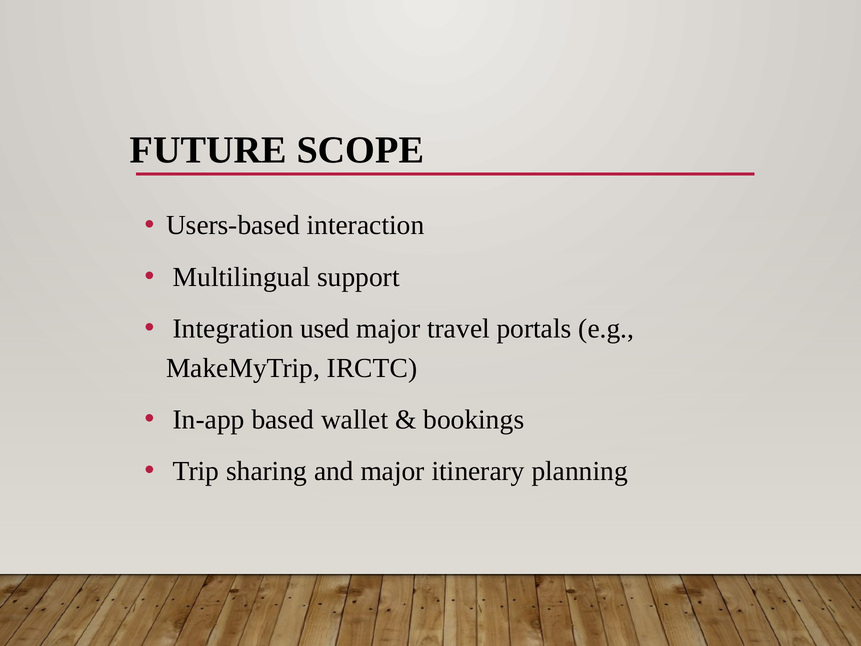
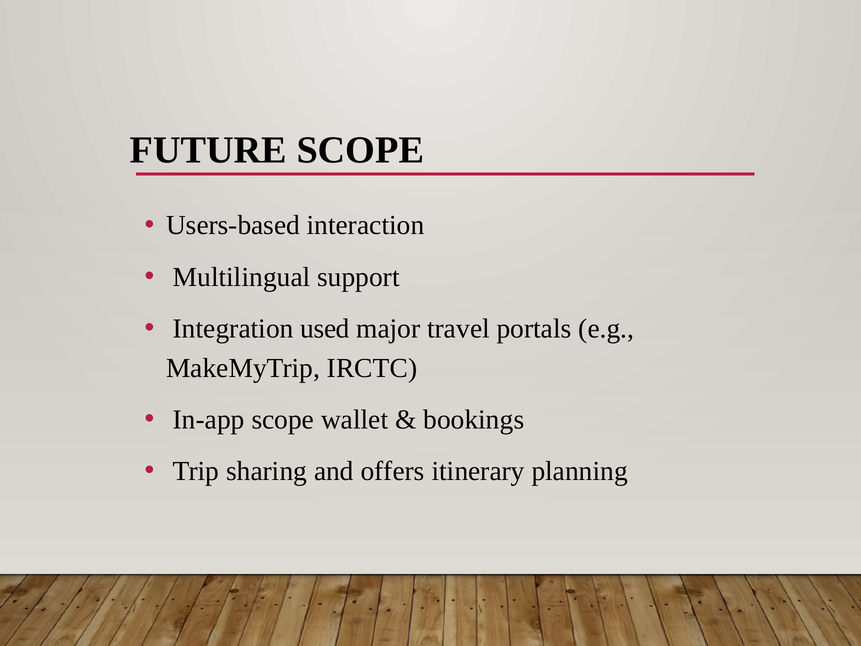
In-app based: based -> scope (283, 419)
and major: major -> offers (393, 471)
